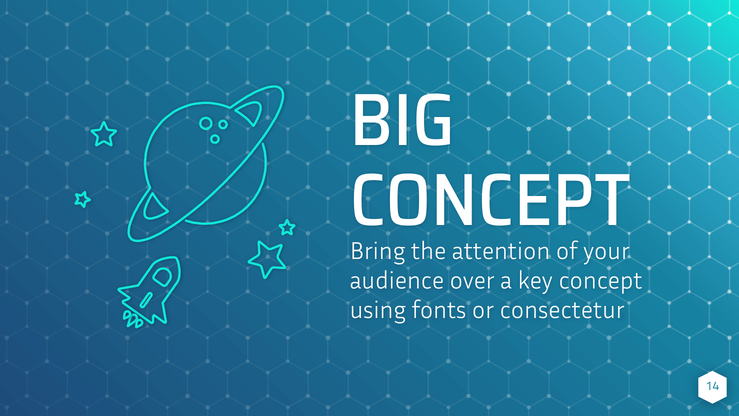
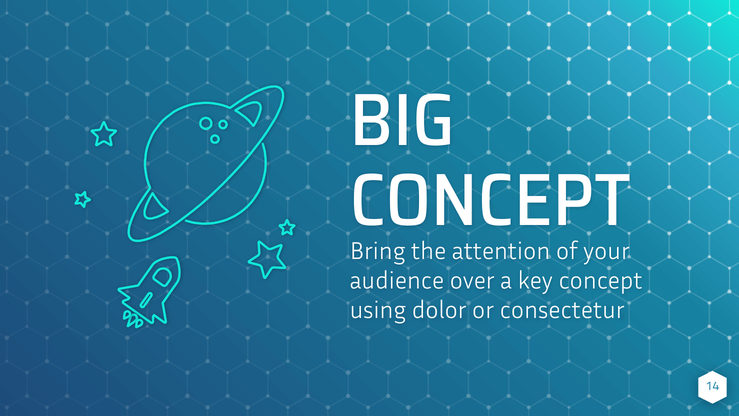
fonts: fonts -> dolor (439, 310)
